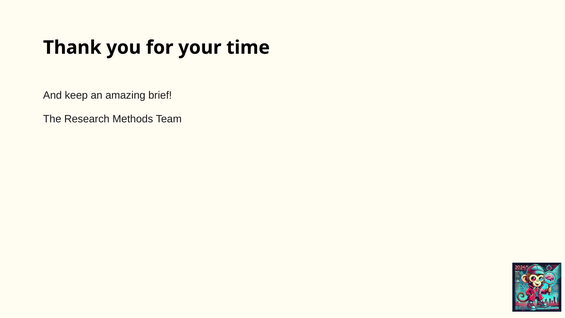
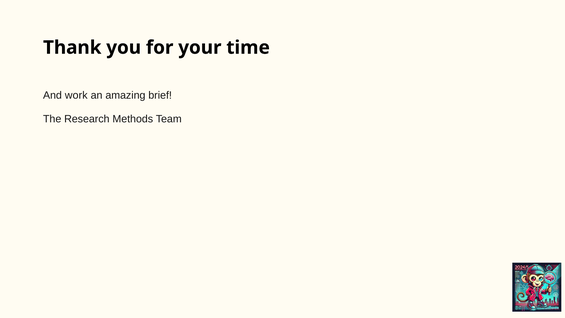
keep: keep -> work (76, 95)
